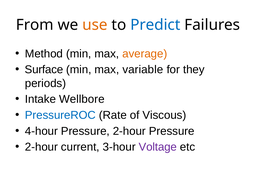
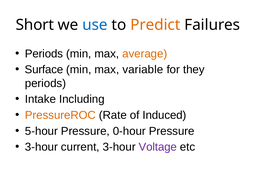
From: From -> Short (35, 25)
use colour: orange -> blue (95, 25)
Predict colour: blue -> orange (155, 25)
Method: Method -> Periods (44, 54)
Wellbore: Wellbore -> Including (82, 99)
PressureROC colour: blue -> orange (60, 115)
Viscous: Viscous -> Induced (164, 115)
4-hour: 4-hour -> 5-hour (41, 131)
Pressure 2-hour: 2-hour -> 0-hour (129, 131)
2-hour: 2-hour -> 3-hour (41, 147)
